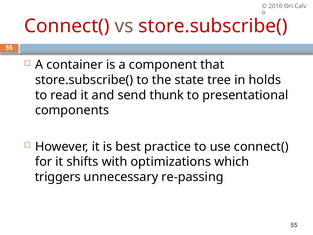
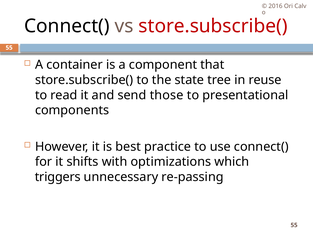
Connect( colour: red -> black (67, 26)
holds: holds -> reuse (265, 80)
thunk: thunk -> those (167, 95)
